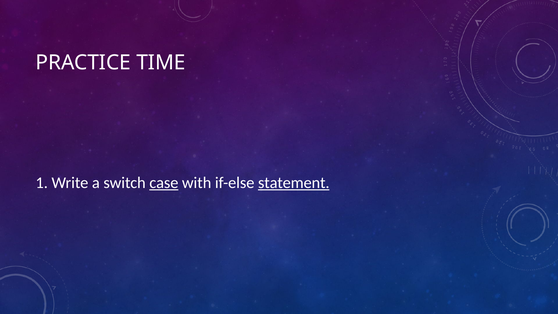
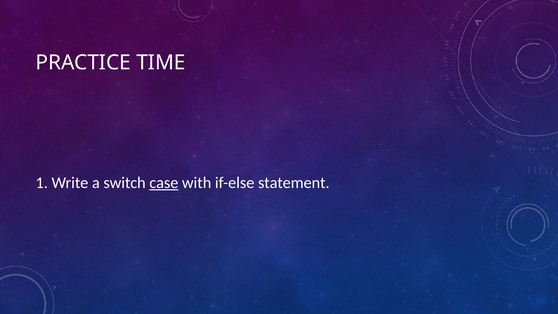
statement underline: present -> none (294, 183)
